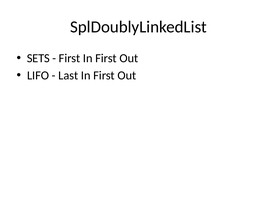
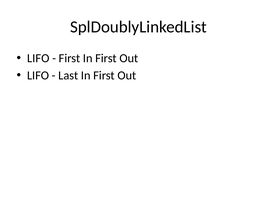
SETS: SETS -> LIFO (38, 58)
